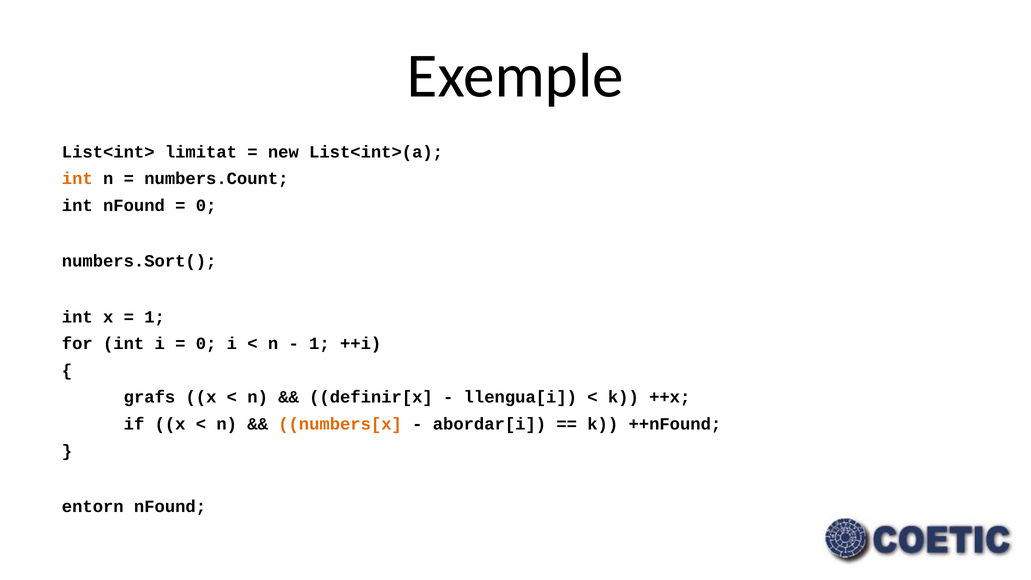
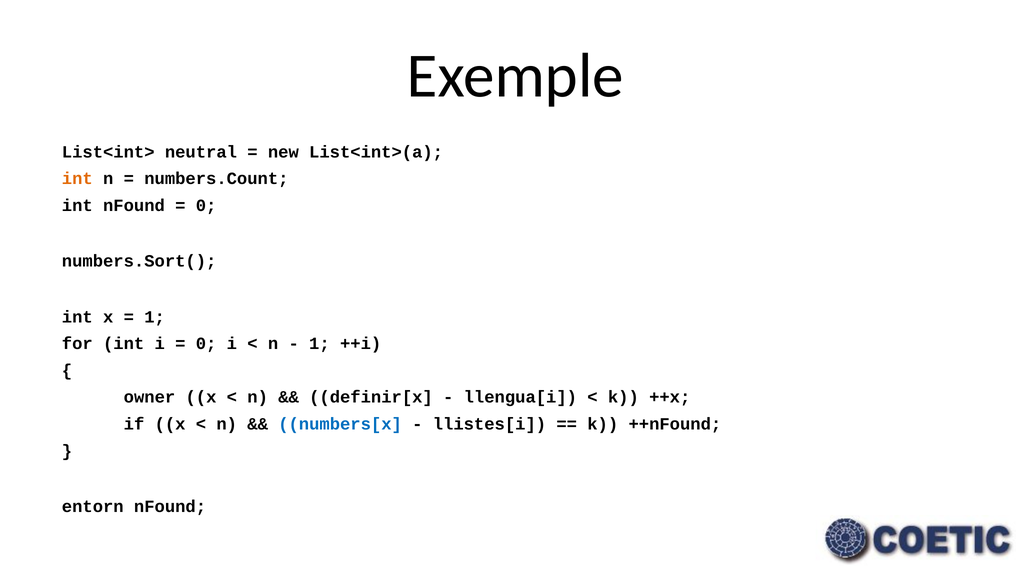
limitat: limitat -> neutral (201, 152)
grafs: grafs -> owner (149, 397)
numbers[x colour: orange -> blue (340, 424)
abordar[i: abordar[i -> llistes[i (489, 424)
